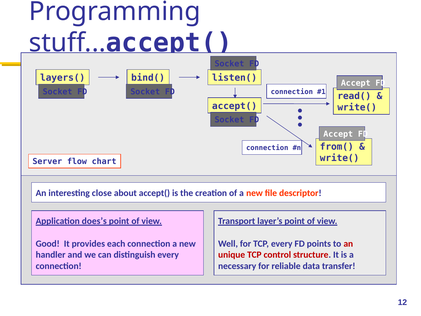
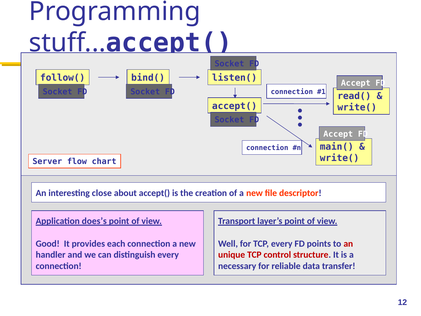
layers(: layers( -> follow( (63, 78)
from(: from( -> main( (337, 147)
